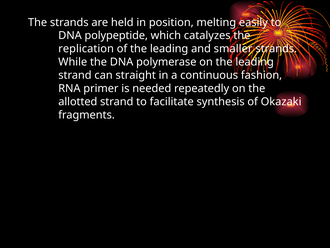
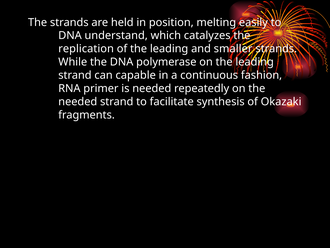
polypeptide: polypeptide -> understand (116, 36)
straight: straight -> capable (136, 75)
allotted: allotted -> needed (78, 102)
